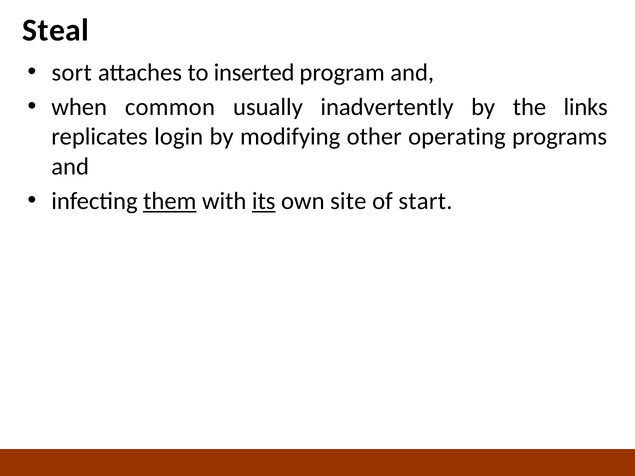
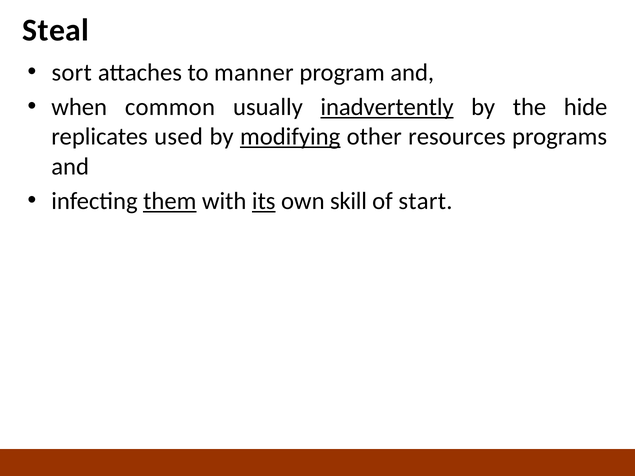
inserted: inserted -> manner (254, 73)
inadvertently underline: none -> present (387, 107)
links: links -> hide (586, 107)
login: login -> used (179, 137)
modifying underline: none -> present (290, 137)
operating: operating -> resources (457, 137)
site: site -> skill (349, 201)
